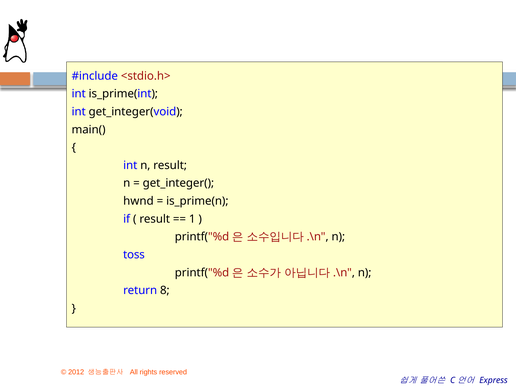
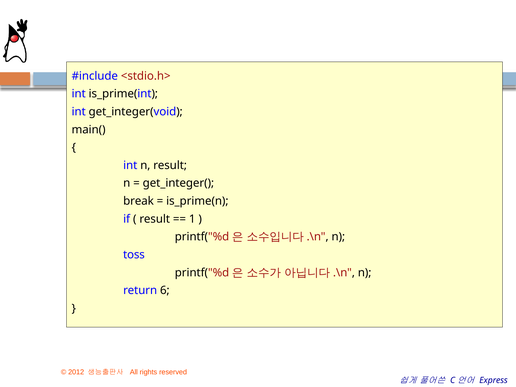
hwnd: hwnd -> break (139, 201)
8: 8 -> 6 (165, 290)
